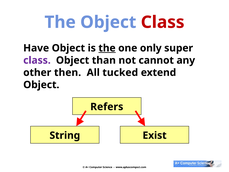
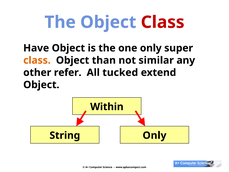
the underline: present -> none (107, 48)
class colour: purple -> orange (37, 60)
cannot: cannot -> similar (156, 60)
then: then -> refer (68, 72)
Refers: Refers -> Within (107, 107)
String Exist: Exist -> Only (155, 135)
